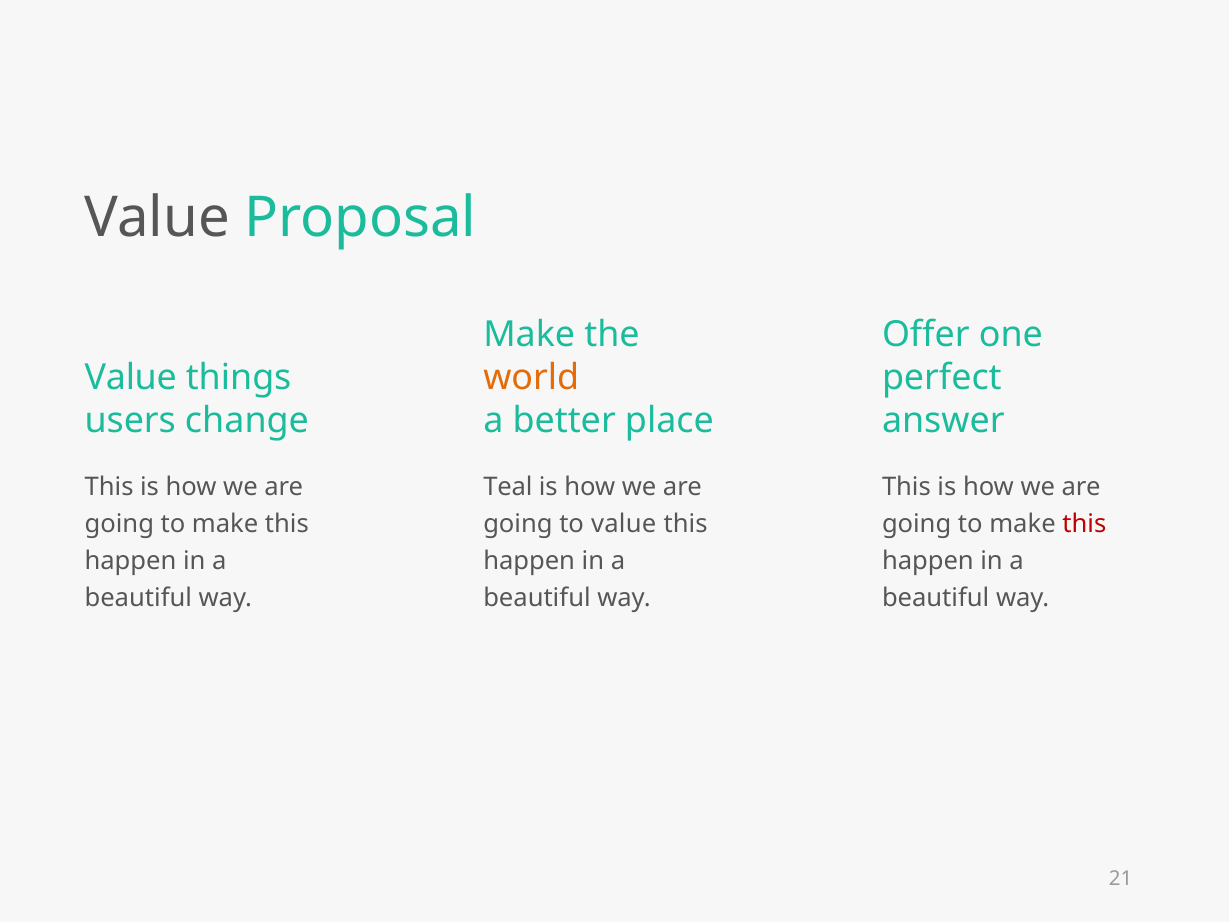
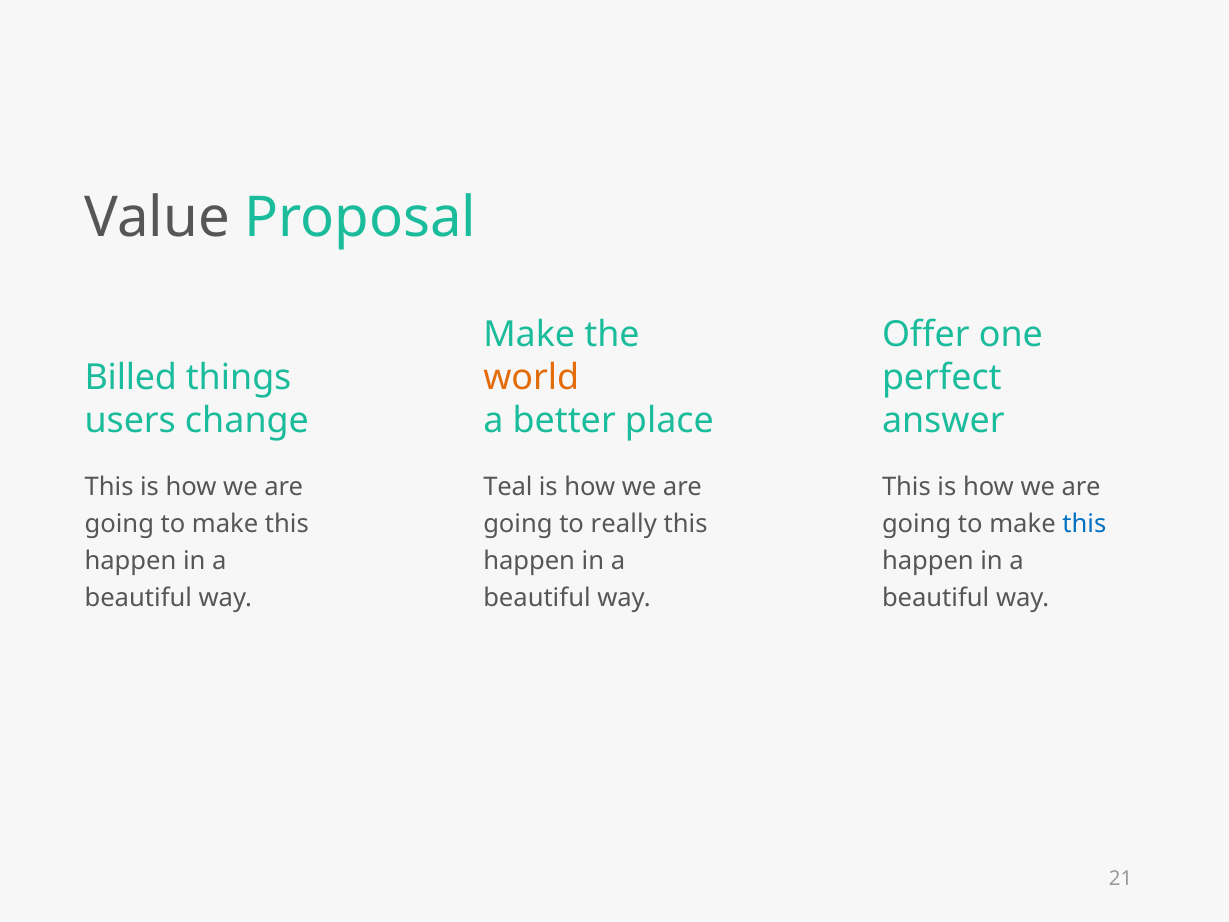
Value: Value -> Billed (131, 378)
to value: value -> really (624, 524)
this colour: red -> blue (1084, 524)
